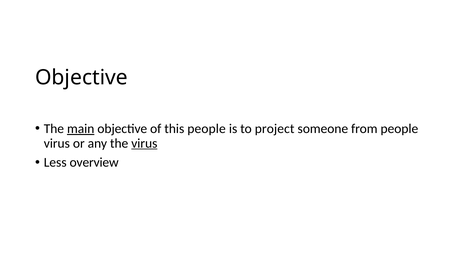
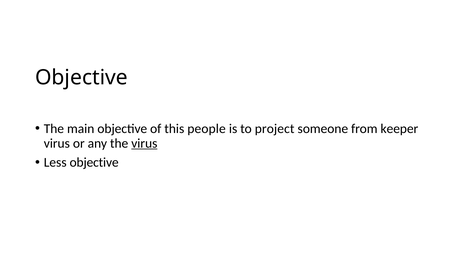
main underline: present -> none (81, 129)
from people: people -> keeper (399, 129)
Less overview: overview -> objective (94, 163)
